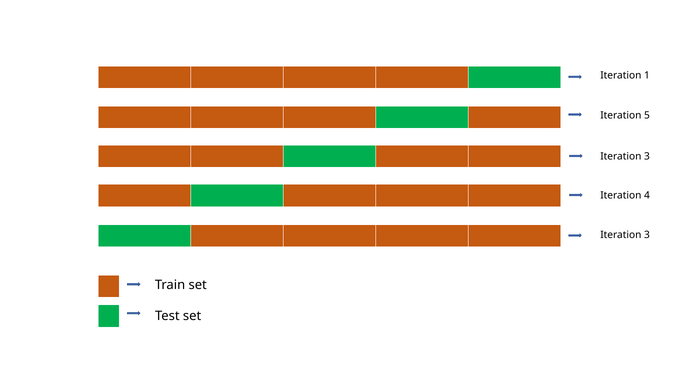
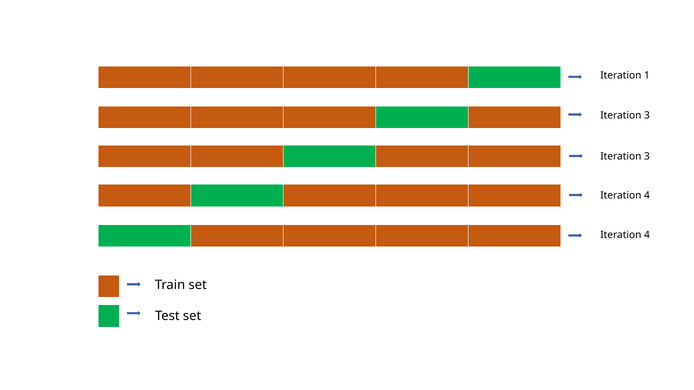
5: 5 -> 3 (647, 116)
3: 3 -> 4 (647, 235)
